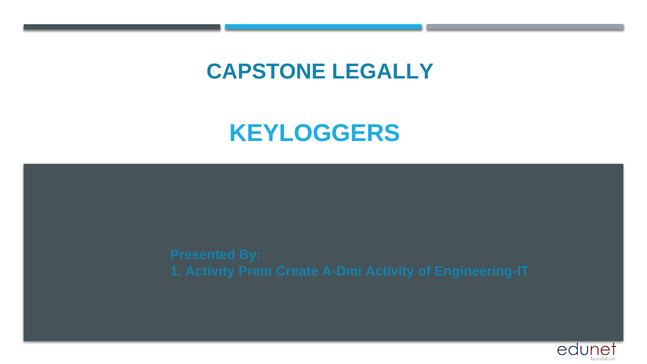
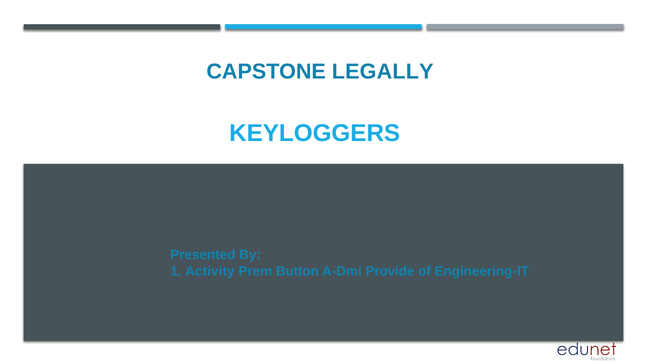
Create: Create -> Button (297, 271)
A-Dmi Activity: Activity -> Provide (390, 271)
